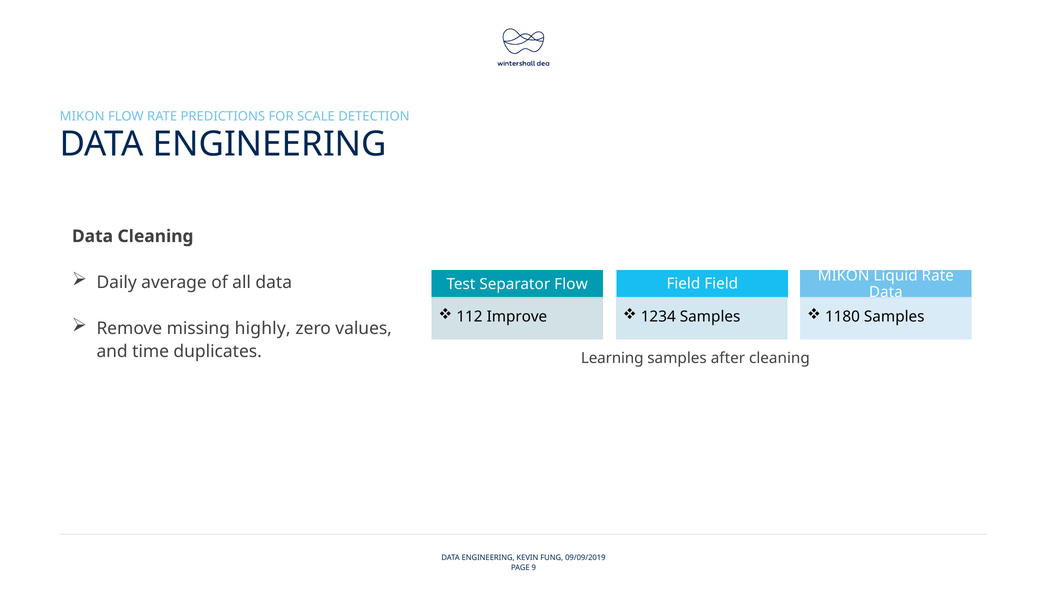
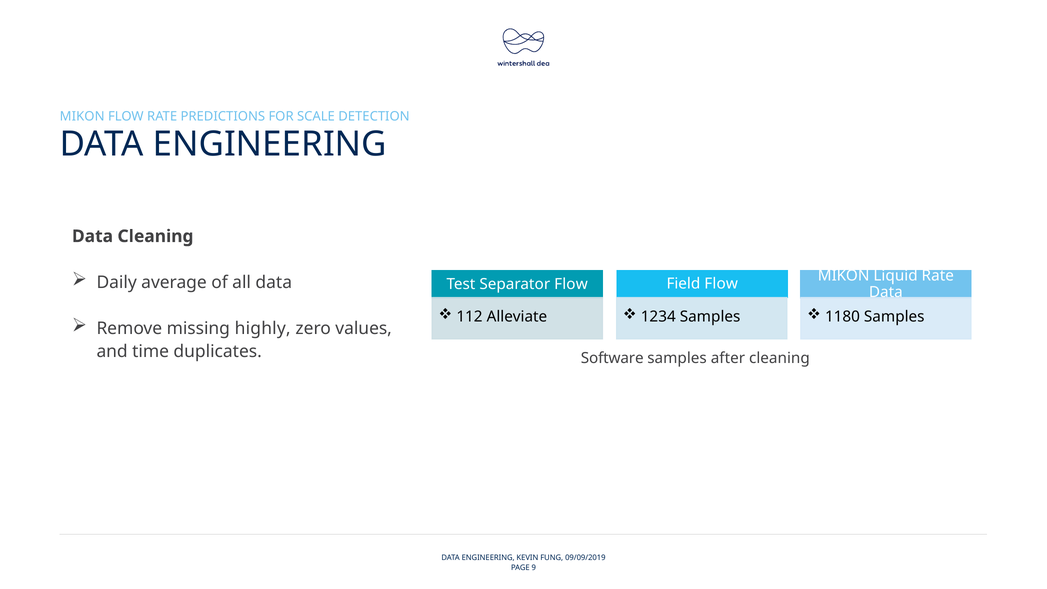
Field: Field -> Flow (721, 284)
Improve: Improve -> Alleviate (517, 316)
Learning: Learning -> Software (612, 358)
